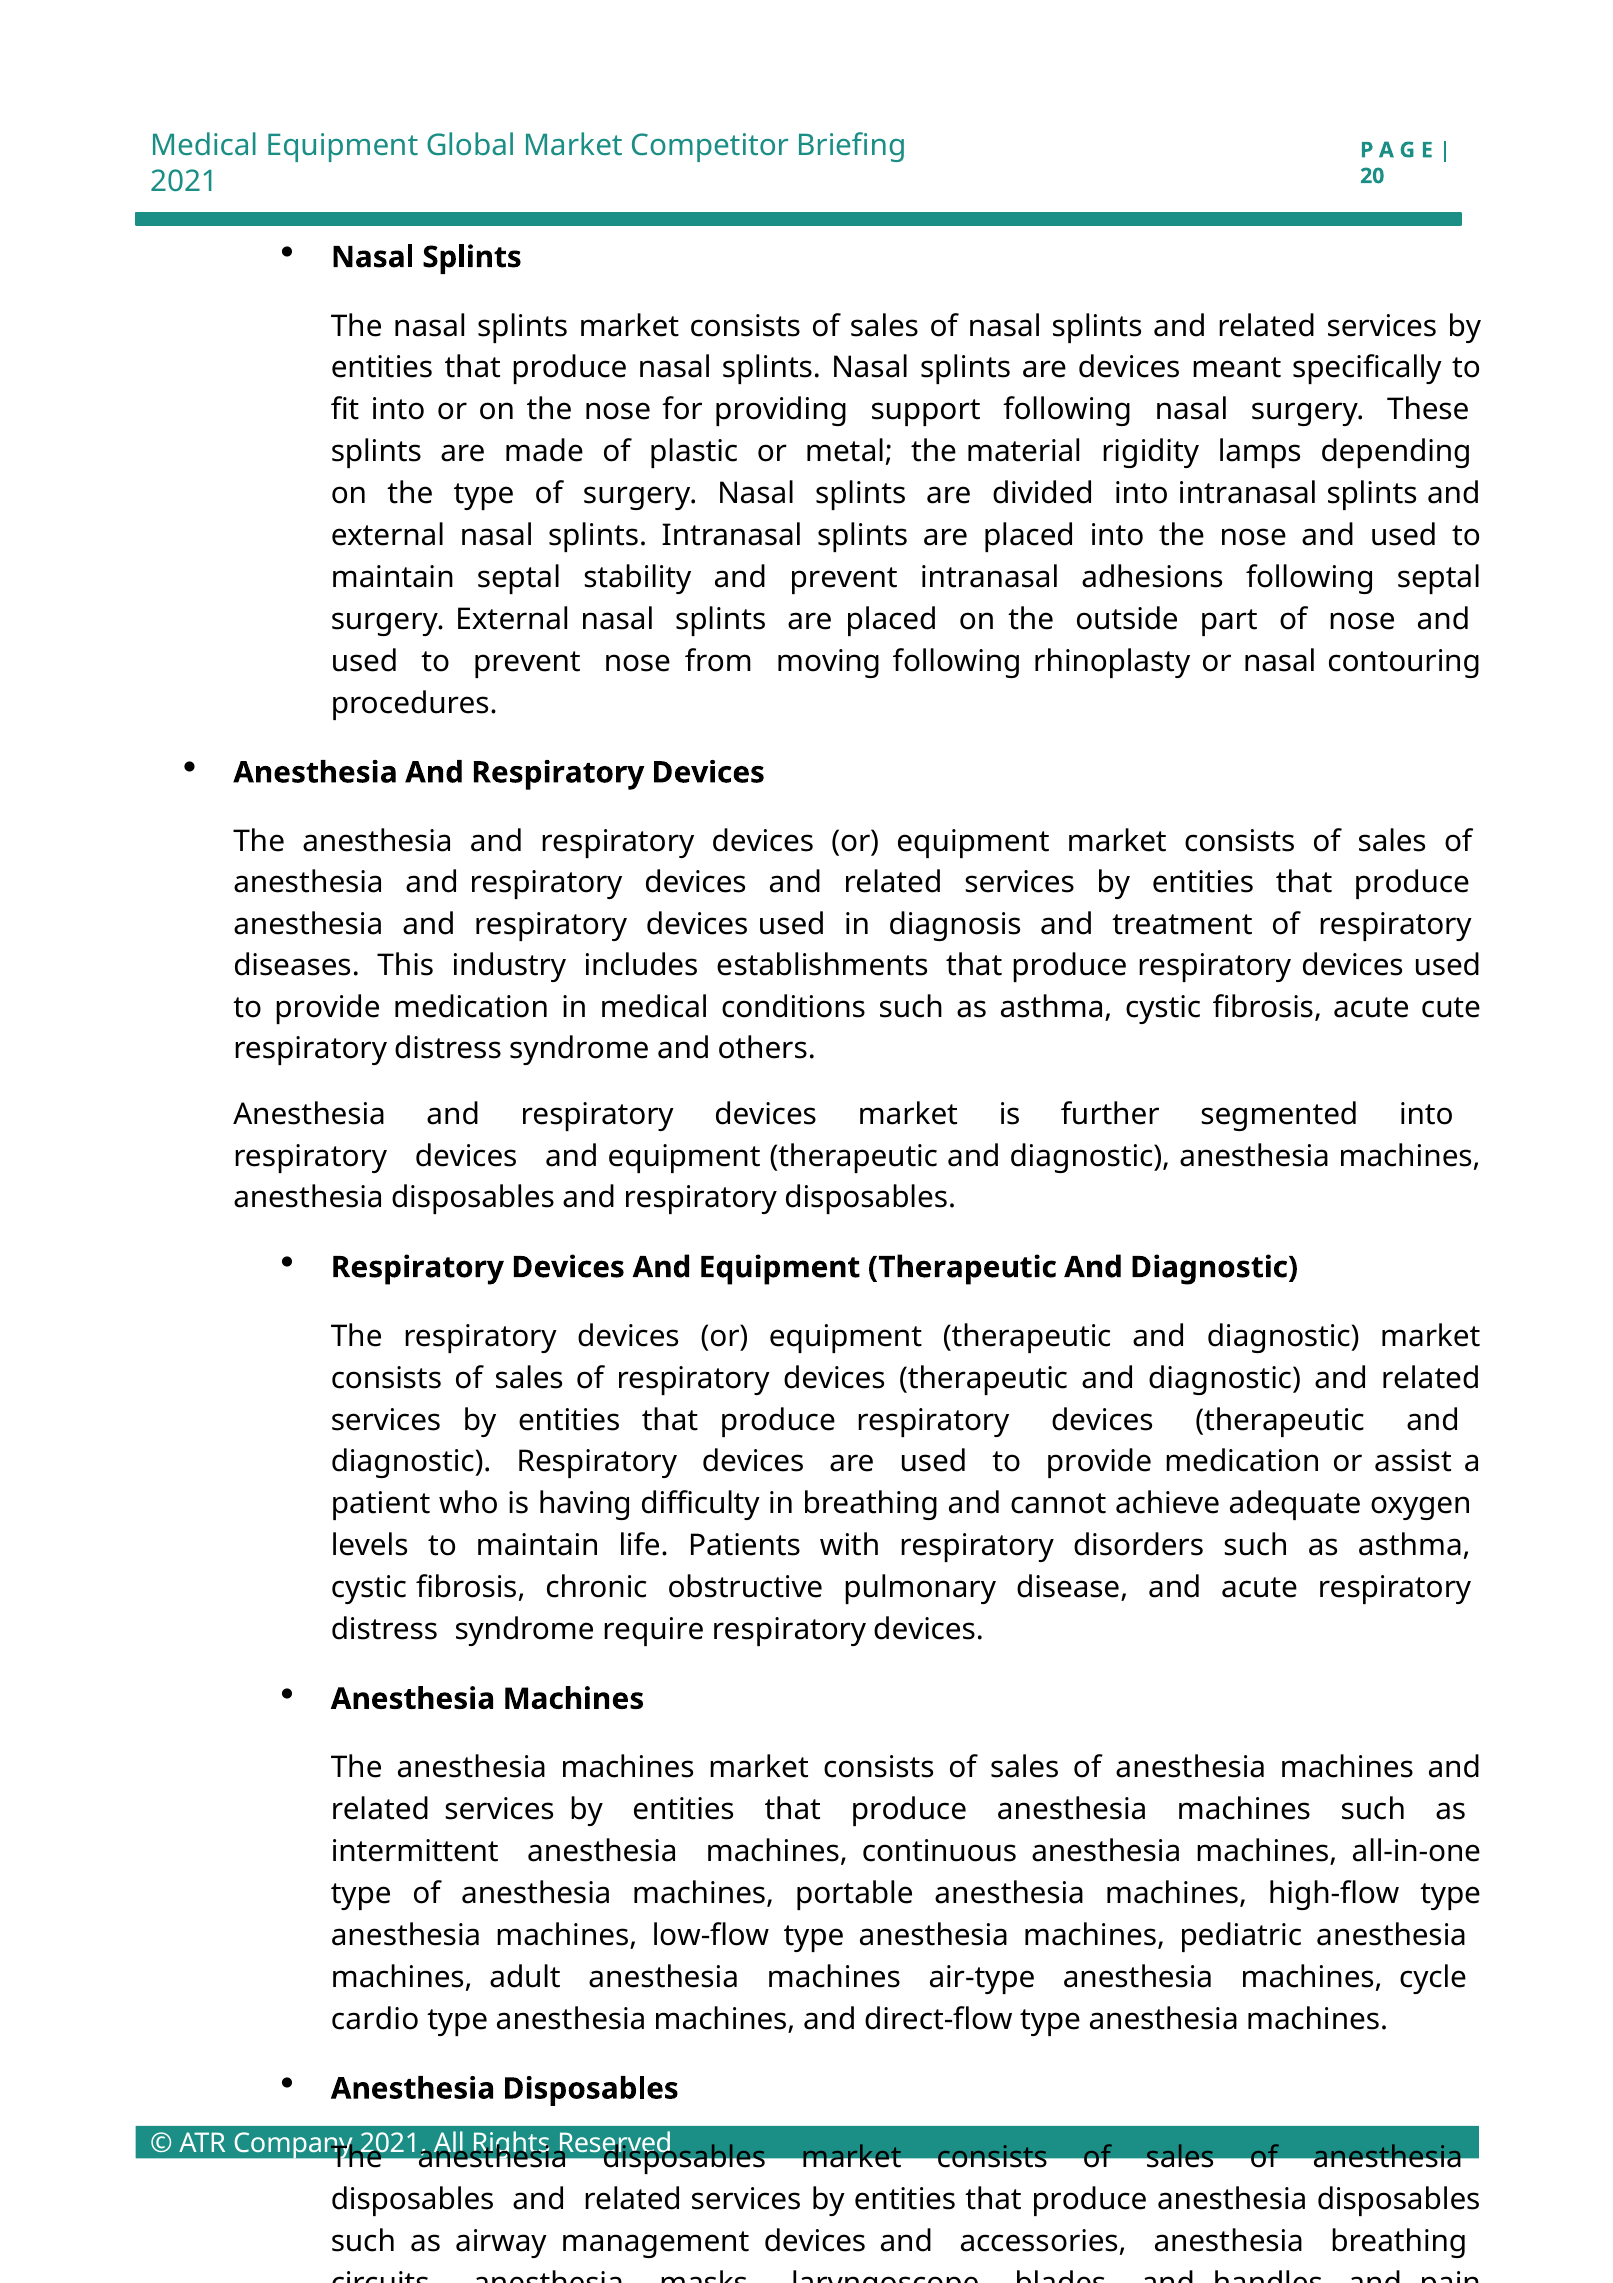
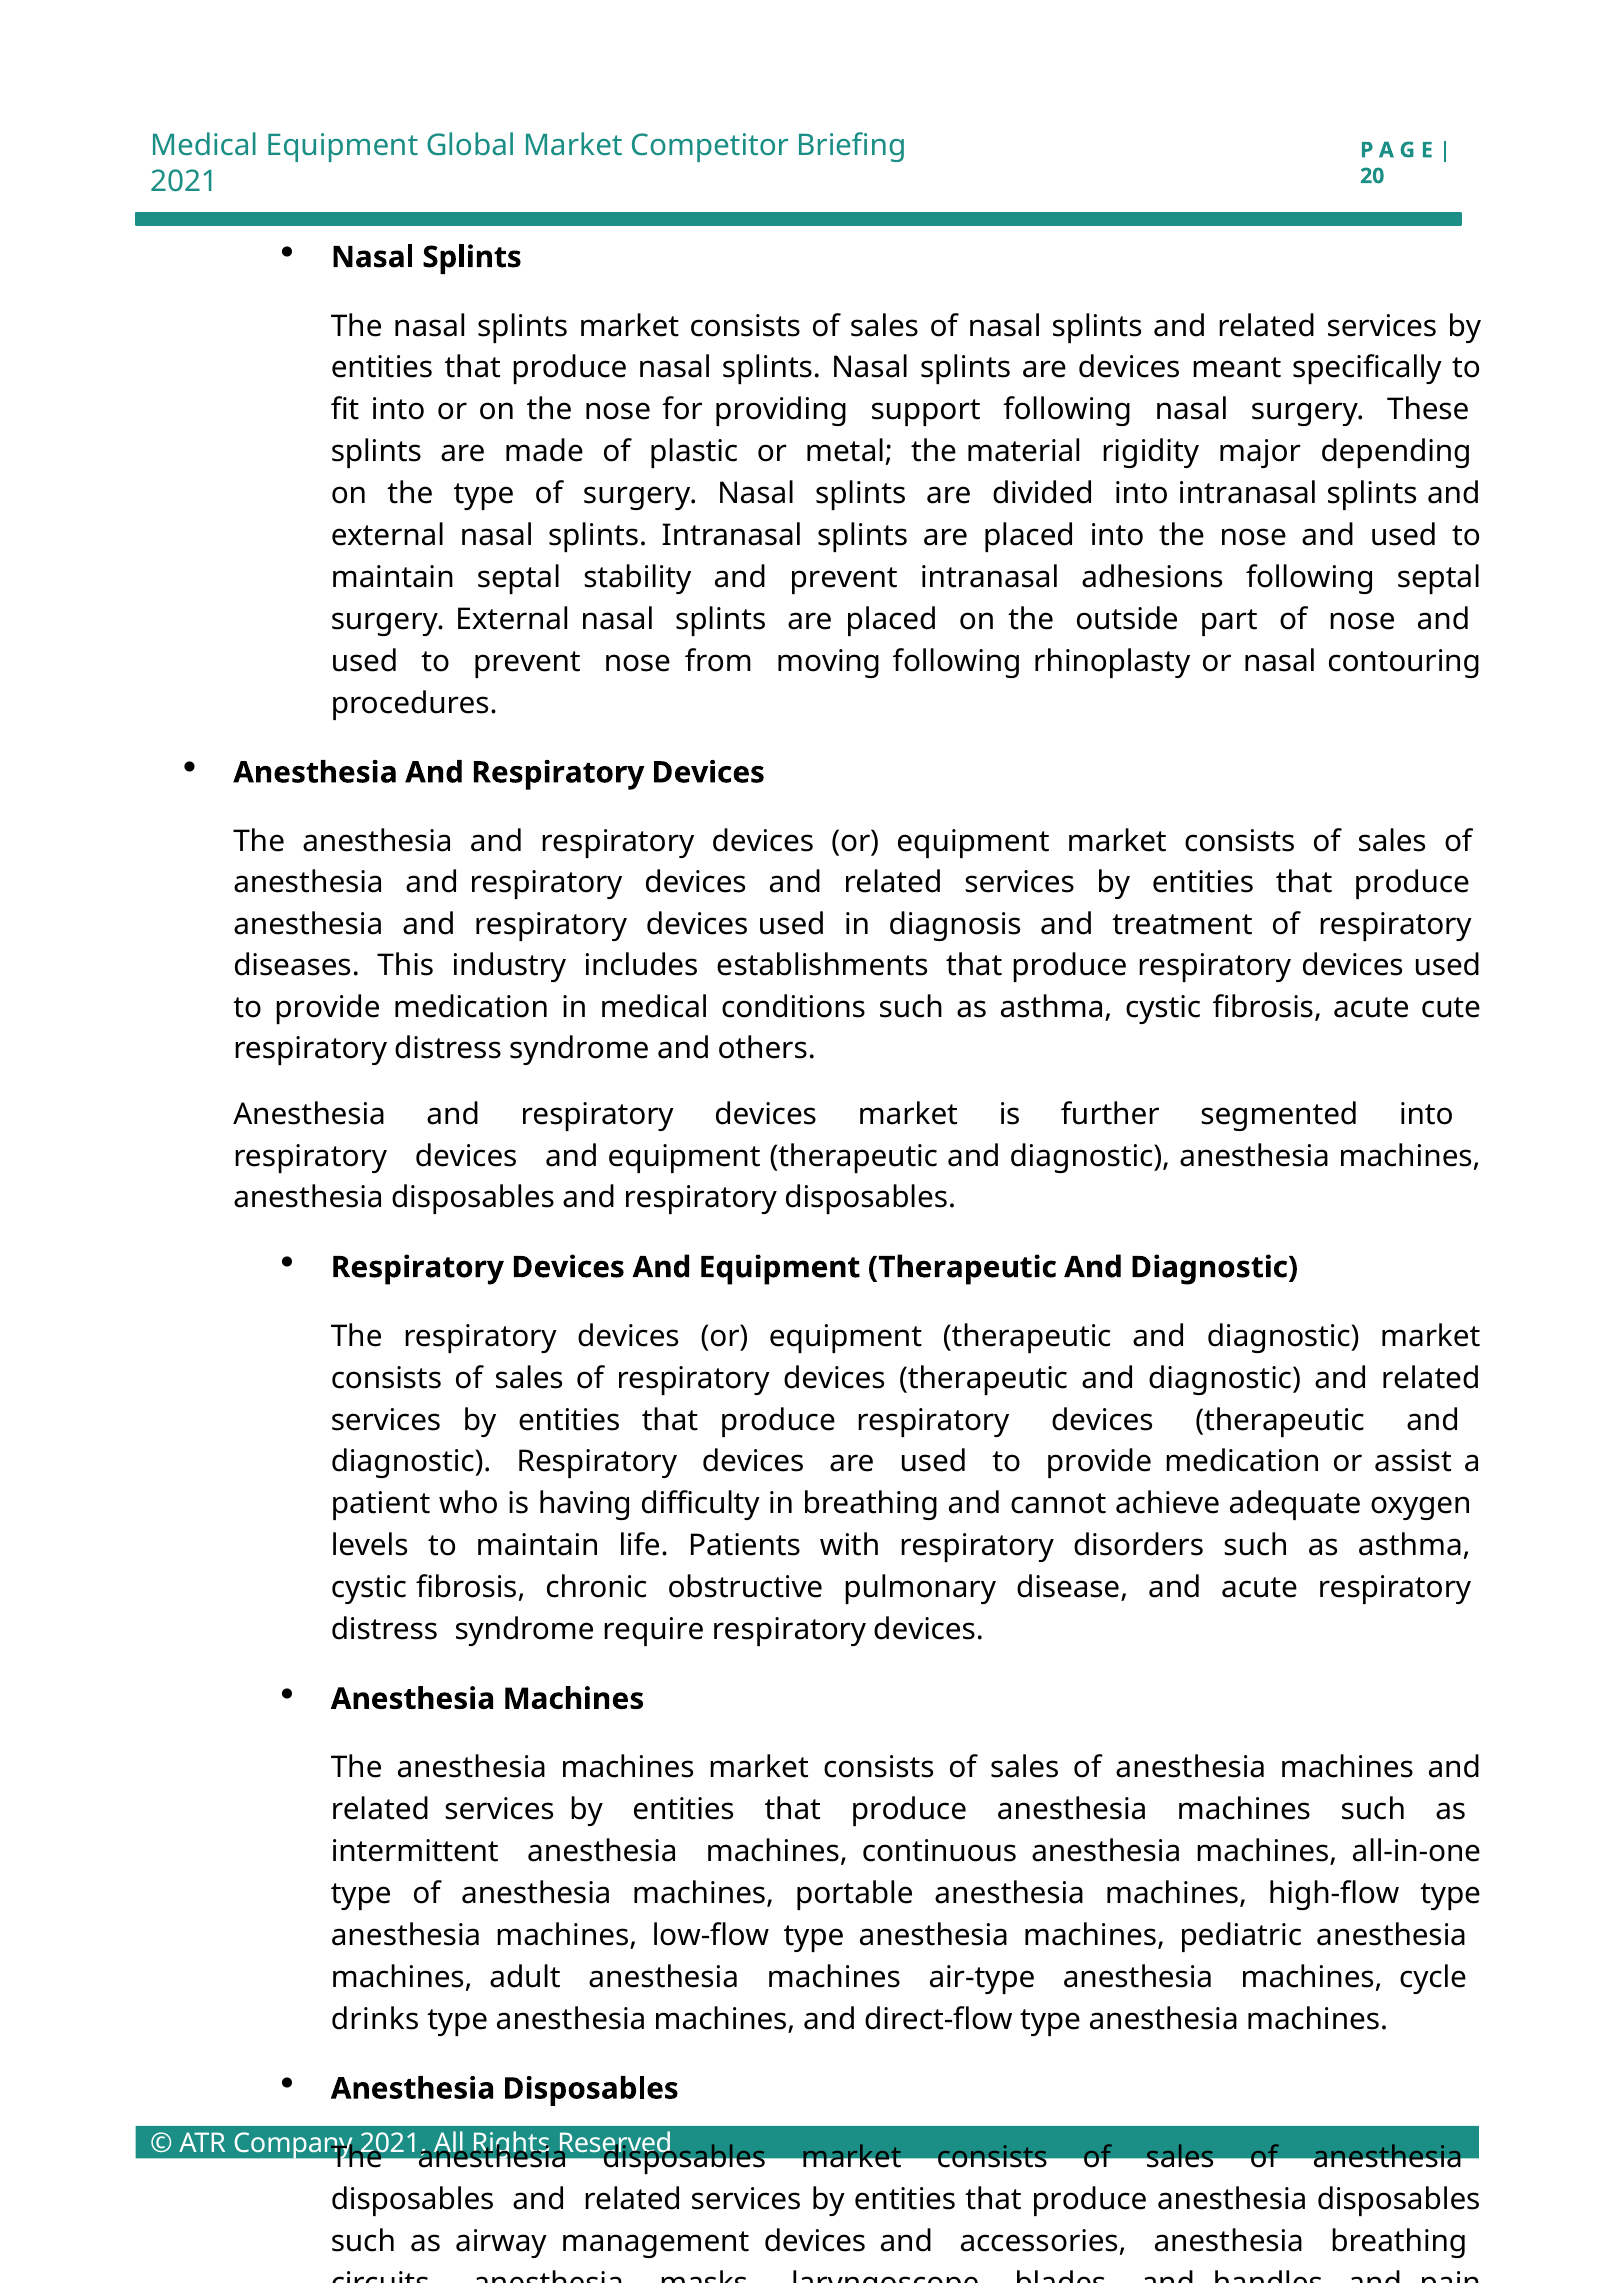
lamps: lamps -> major (1260, 452)
cardio: cardio -> drinks (375, 2019)
